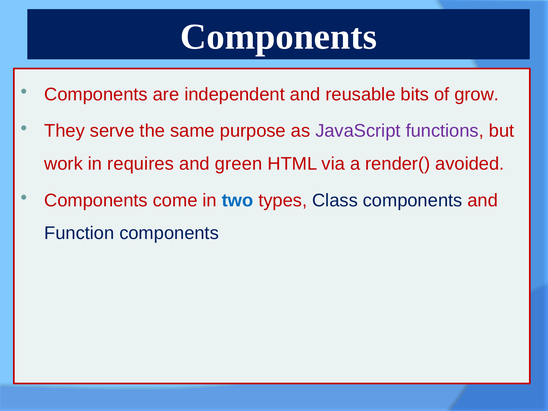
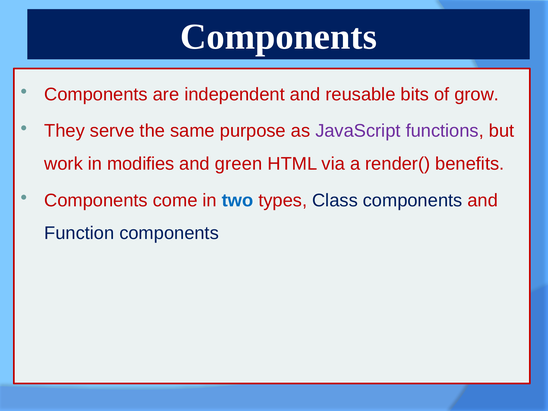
requires: requires -> modifies (141, 164)
avoided: avoided -> benefits (470, 164)
